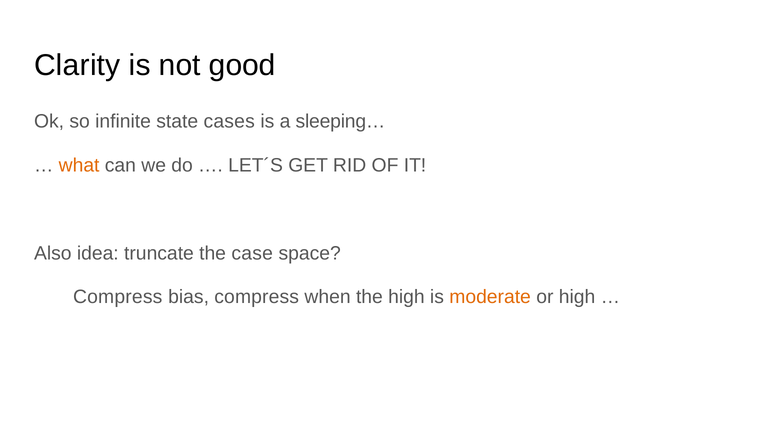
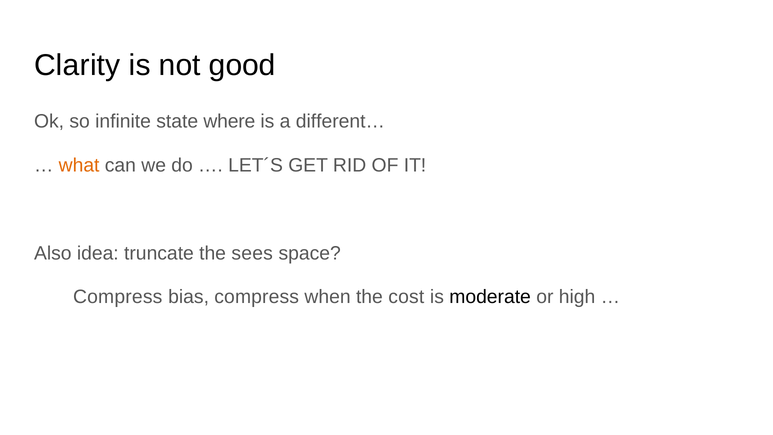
cases: cases -> where (229, 122)
sleeping…: sleeping… -> different… (340, 122)
case: case -> sees (252, 253)
the high: high -> cost (406, 297)
moderate colour: orange -> black (490, 297)
